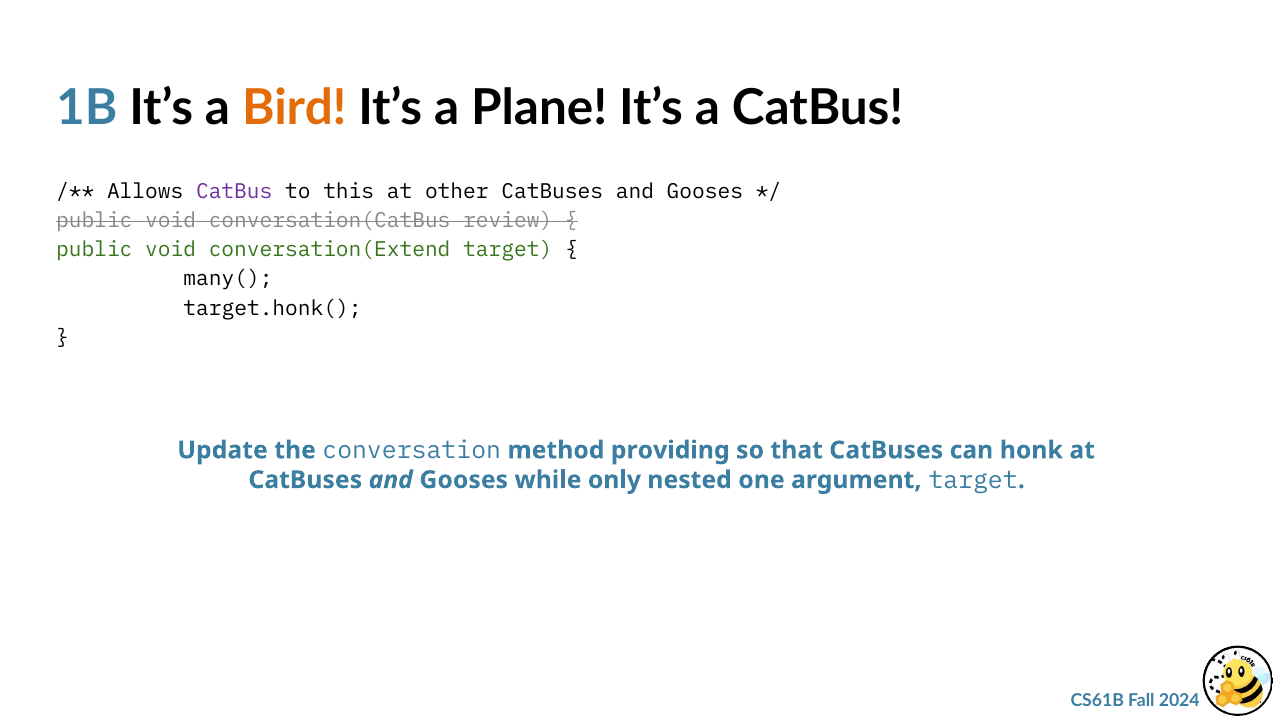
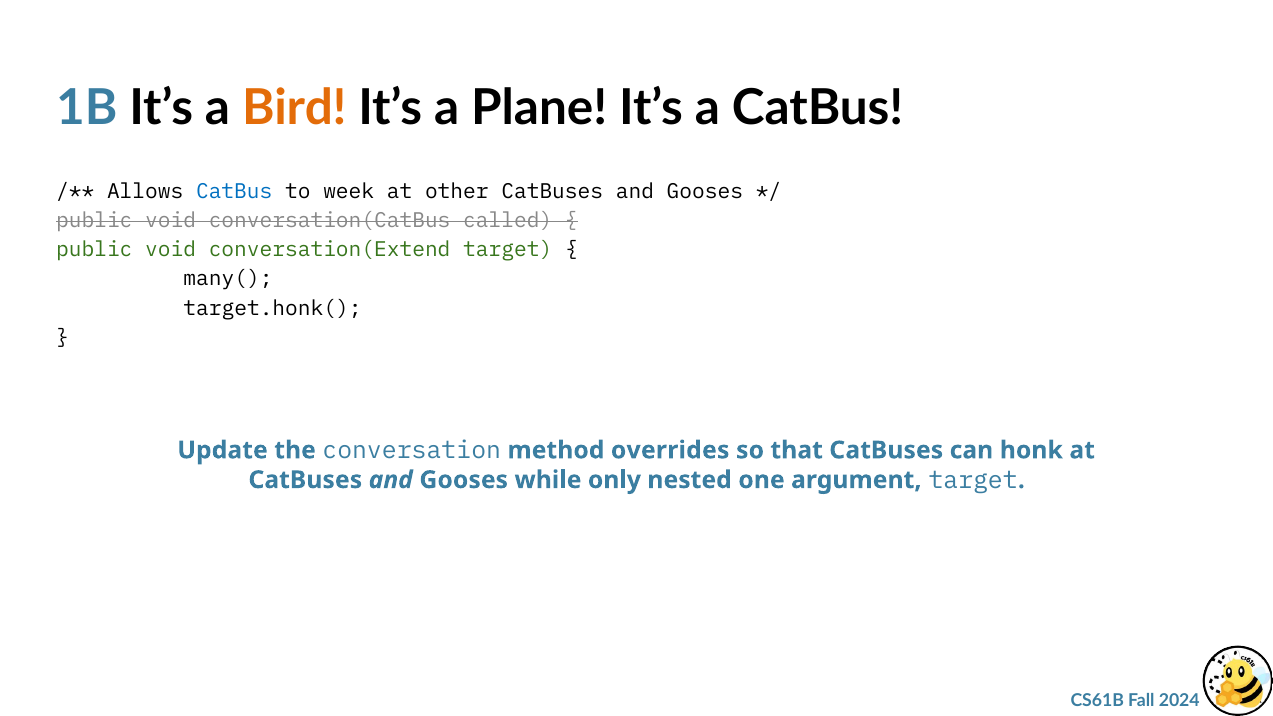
CatBus colour: purple -> blue (234, 191)
this: this -> week (349, 191)
review: review -> called (508, 220)
providing: providing -> overrides (670, 450)
